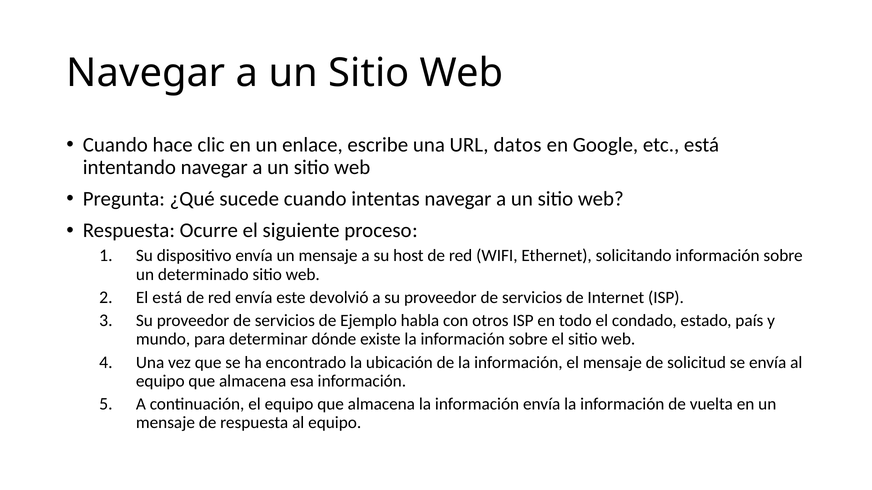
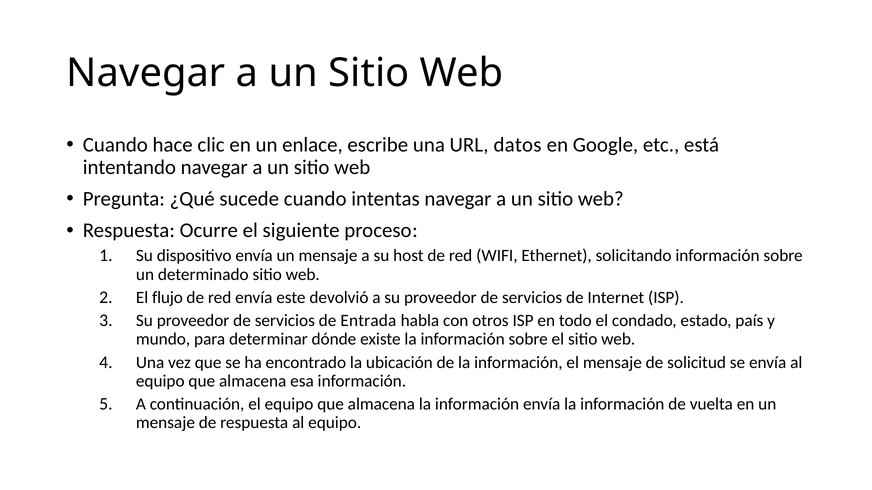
El está: está -> flujo (167, 298)
Ejemplo: Ejemplo -> Entrada (368, 321)
